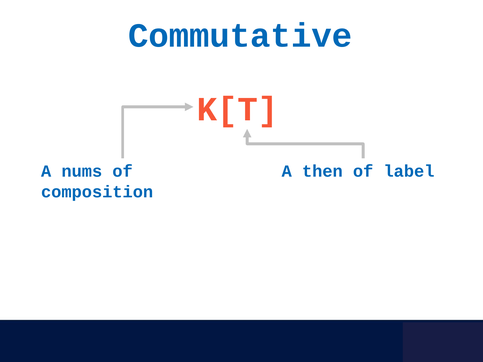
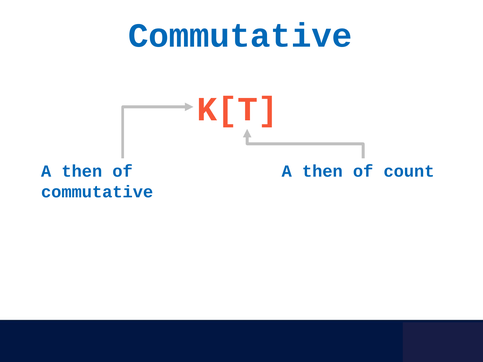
nums: nums -> then (82, 172)
label: label -> count (409, 172)
composition: composition -> commutative (97, 192)
